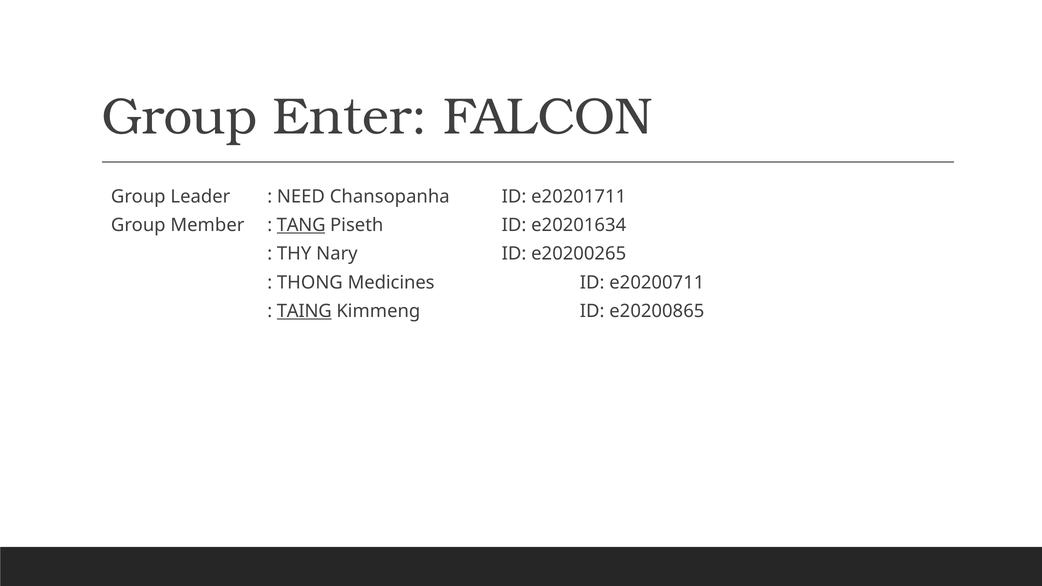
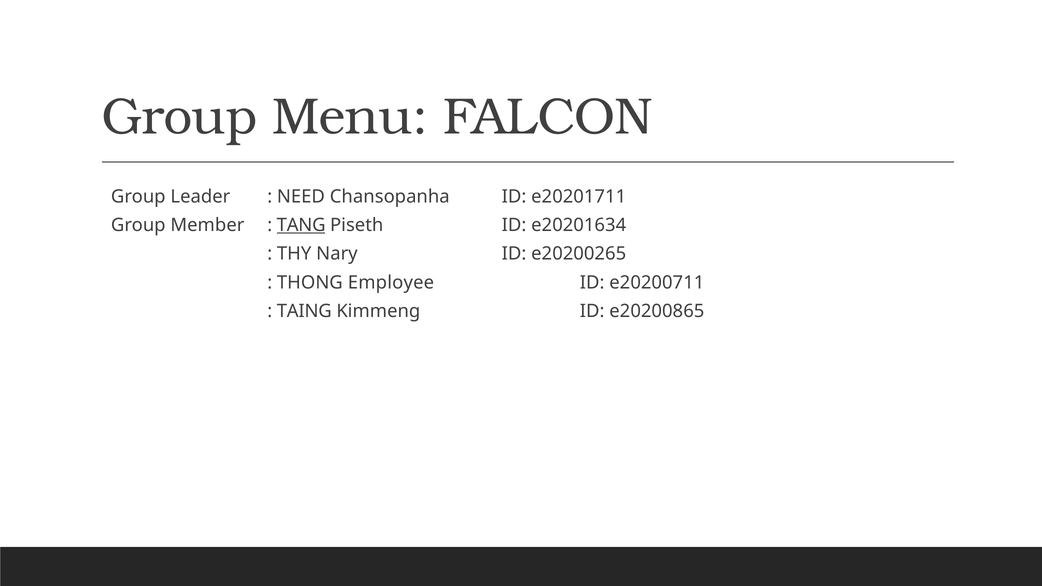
Enter: Enter -> Menu (350, 117)
Medicines: Medicines -> Employee (391, 282)
TAING underline: present -> none (304, 311)
